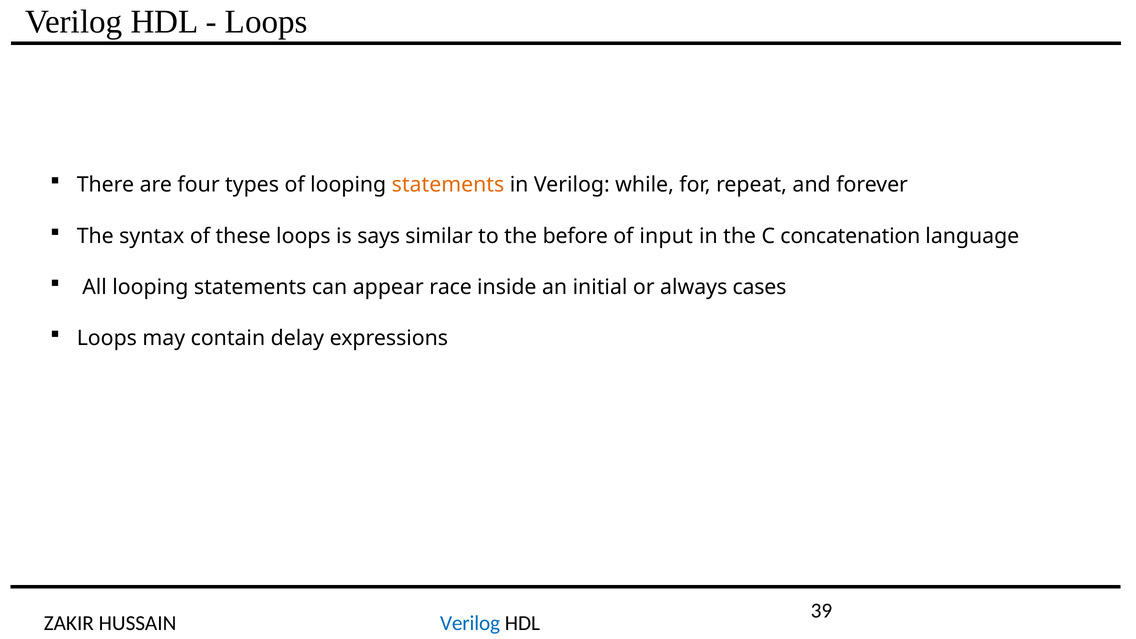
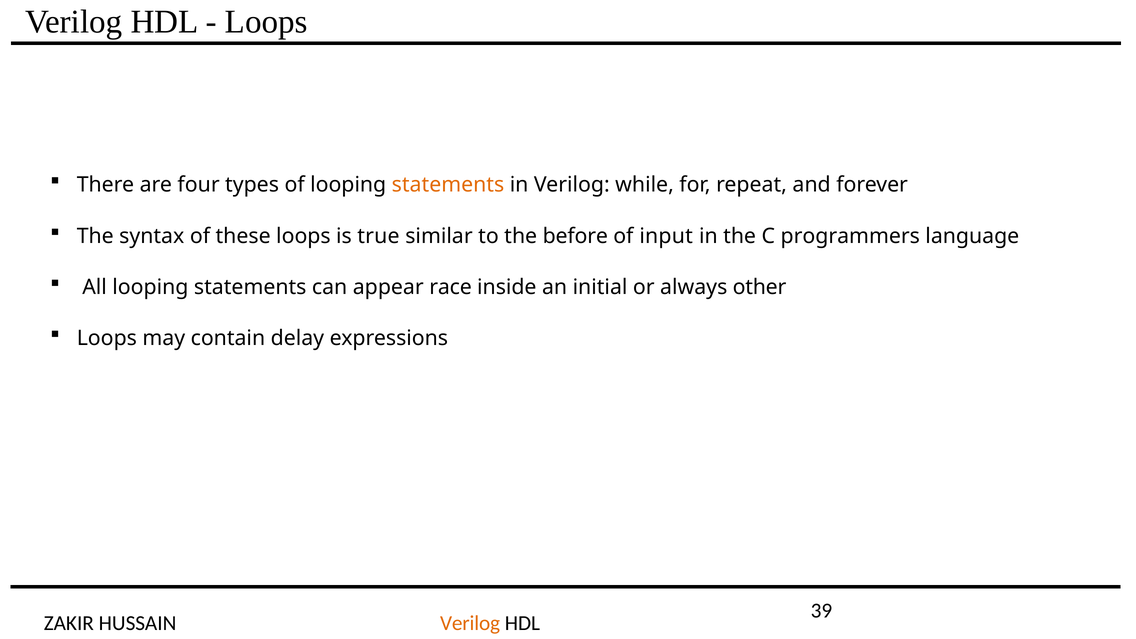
says: says -> true (378, 236)
concatenation: concatenation -> programmers (850, 236)
cases: cases -> other (759, 287)
Verilog colour: blue -> orange (470, 623)
